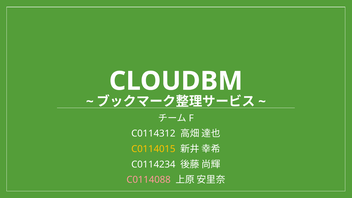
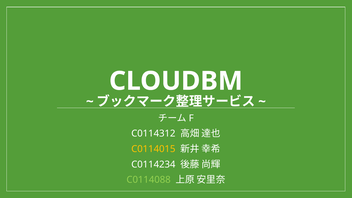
C0114088 colour: pink -> light green (149, 180)
